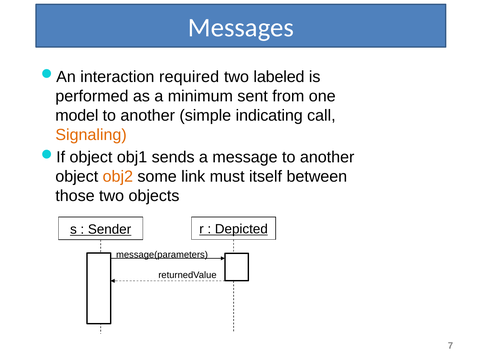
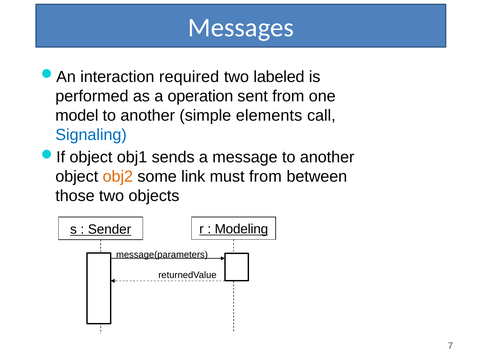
minimum: minimum -> operation (200, 96)
indicating: indicating -> elements (269, 115)
Signaling colour: orange -> blue (91, 135)
must itself: itself -> from (265, 176)
Depicted: Depicted -> Modeling (241, 229)
